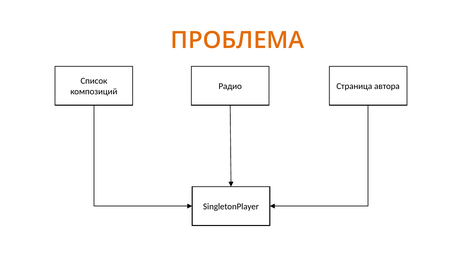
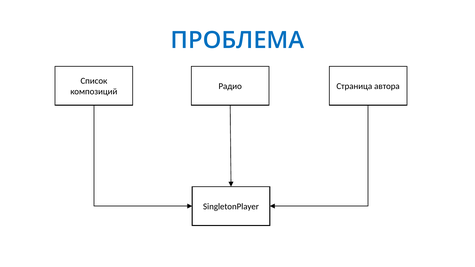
ПРОБЛЕМА colour: orange -> blue (237, 40)
